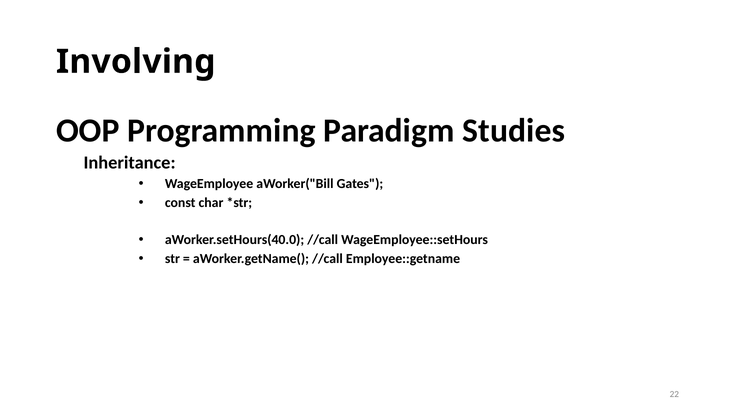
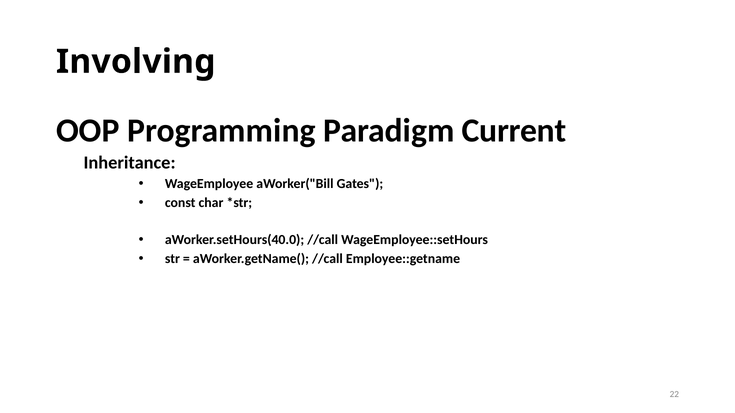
Studies: Studies -> Current (514, 131)
